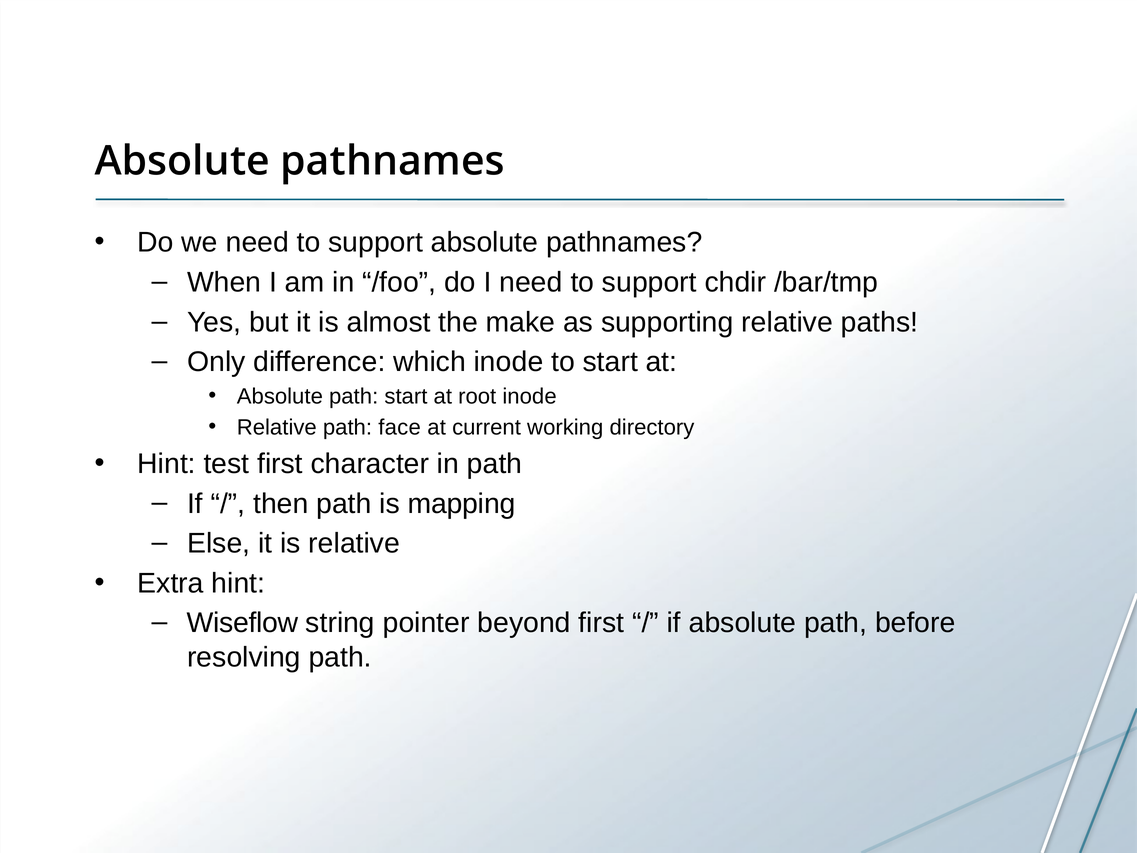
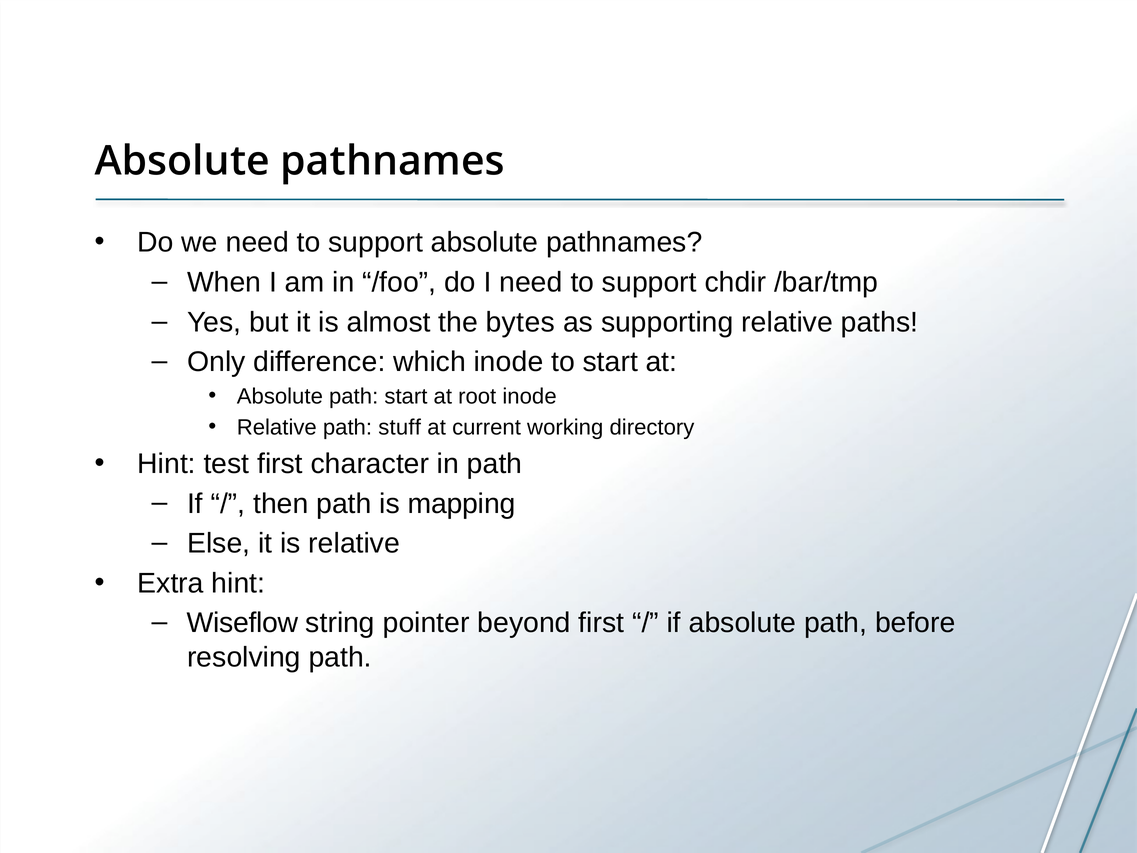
make: make -> bytes (520, 322)
face: face -> stuff (400, 427)
